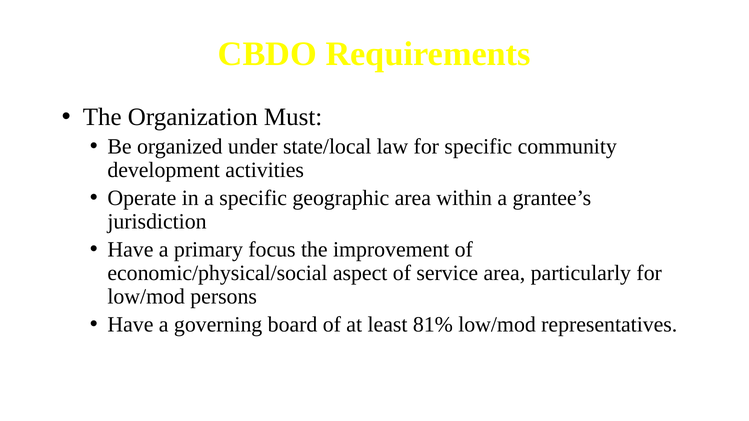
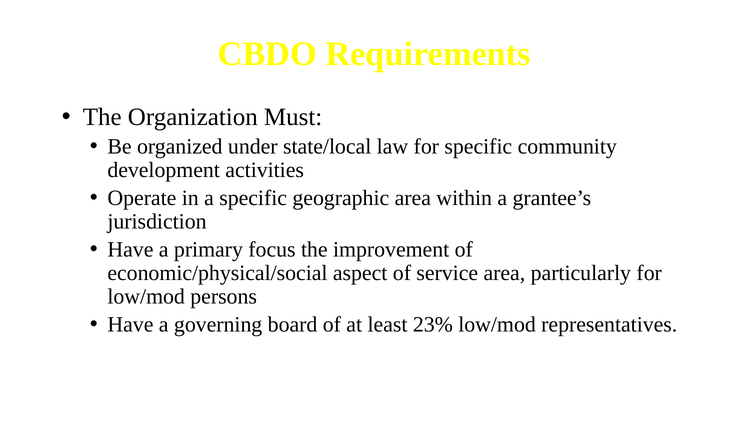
81%: 81% -> 23% (433, 325)
